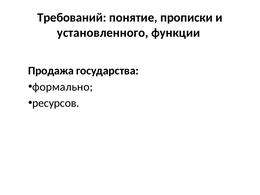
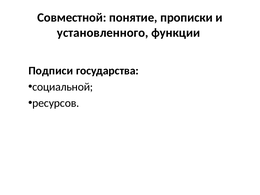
Требований: Требований -> Совместной (72, 18)
Продажа: Продажа -> Подписи (51, 71)
формально: формально -> социальной (63, 87)
